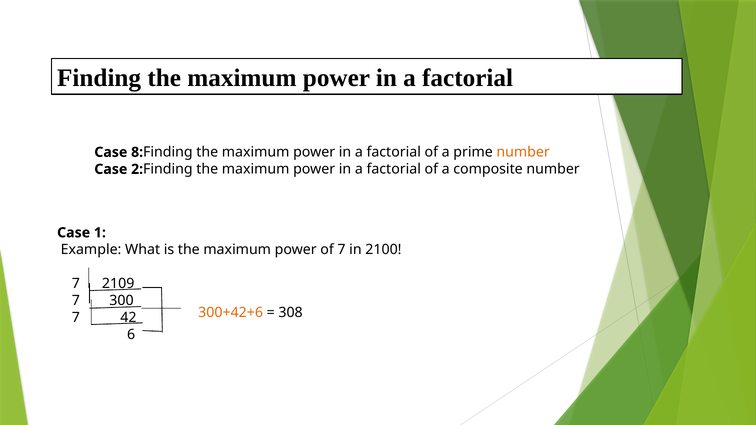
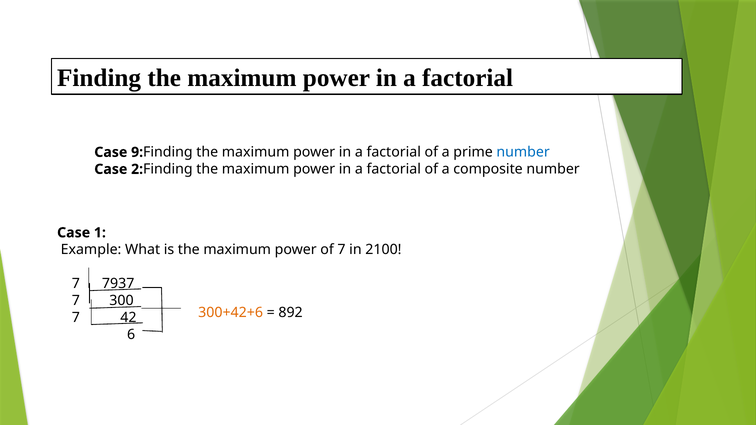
8: 8 -> 9 (137, 152)
number colour: orange -> blue (523, 152)
2109: 2109 -> 7937 (118, 284)
308: 308 -> 892 (291, 313)
